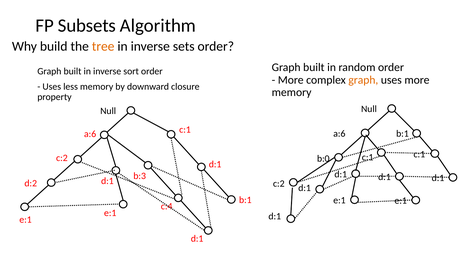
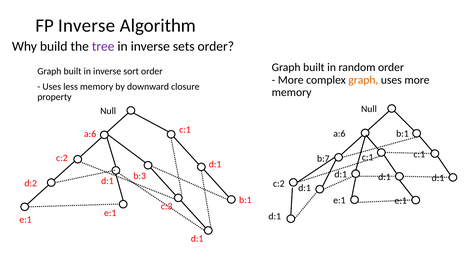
FP Subsets: Subsets -> Inverse (87, 26)
tree colour: orange -> purple (103, 46)
b:0: b:0 -> b:7 (323, 158)
c:4: c:4 -> c:3 (167, 206)
